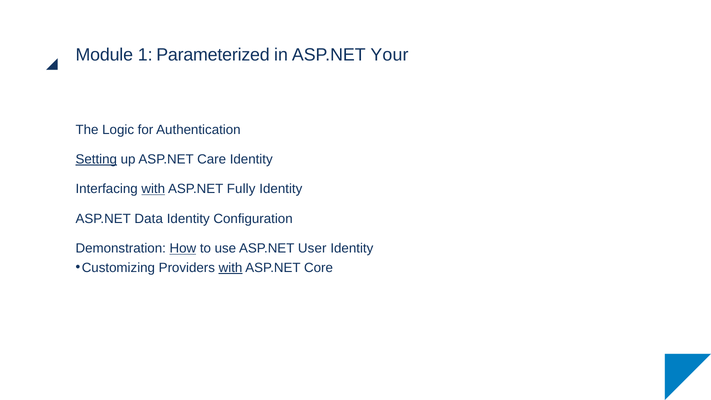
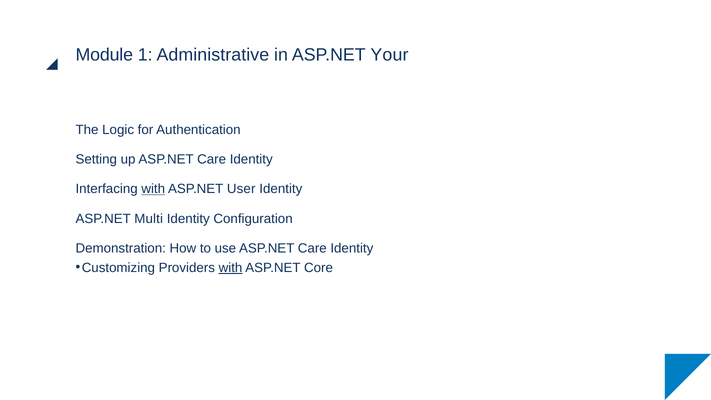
Parameterized: Parameterized -> Administrative (213, 55)
Setting underline: present -> none (96, 159)
Fully: Fully -> User (241, 189)
Data: Data -> Multi (149, 219)
How underline: present -> none (183, 248)
use ASP.NET User: User -> Care (312, 248)
